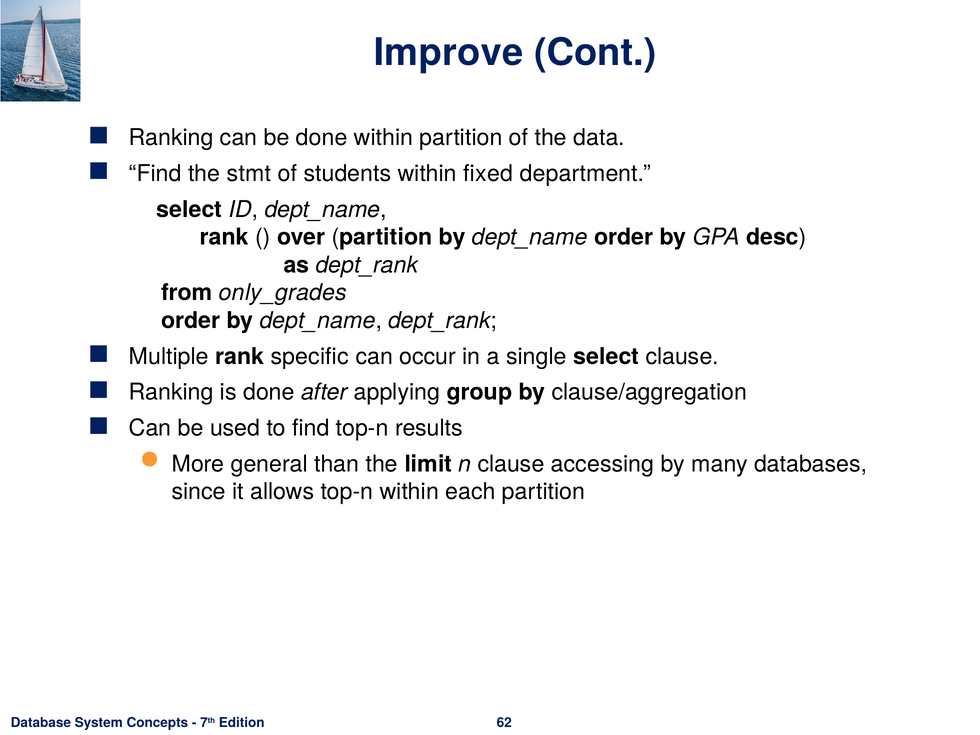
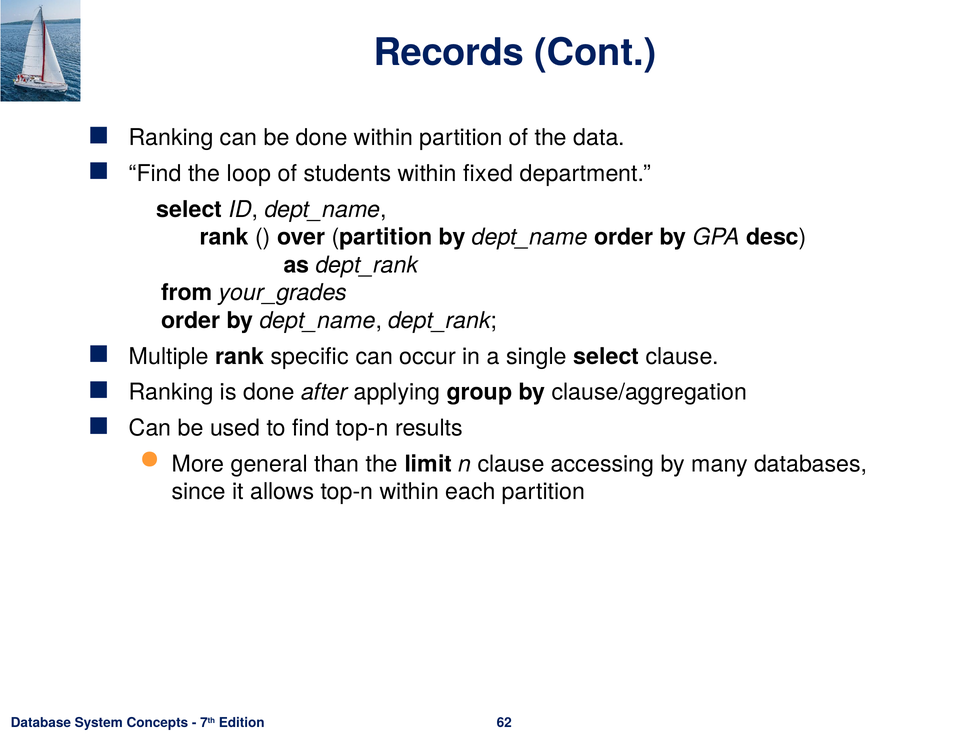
Improve: Improve -> Records (449, 53)
stmt: stmt -> loop (249, 174)
only_grades: only_grades -> your_grades (283, 293)
